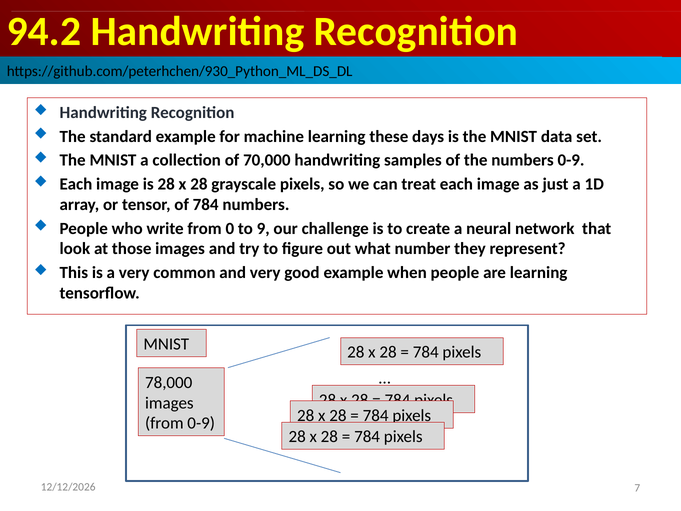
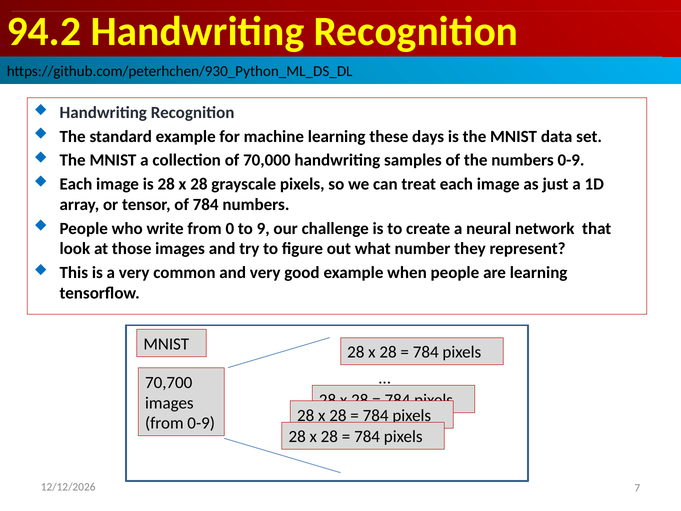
78,000: 78,000 -> 70,700 (169, 382)
